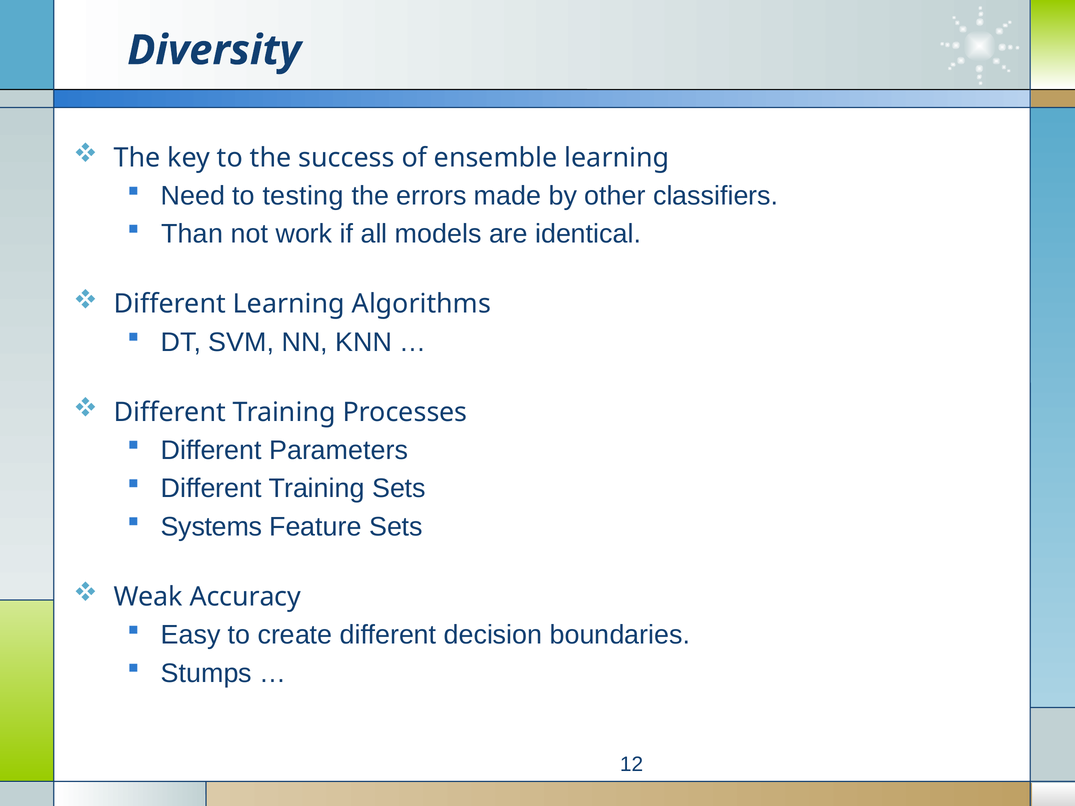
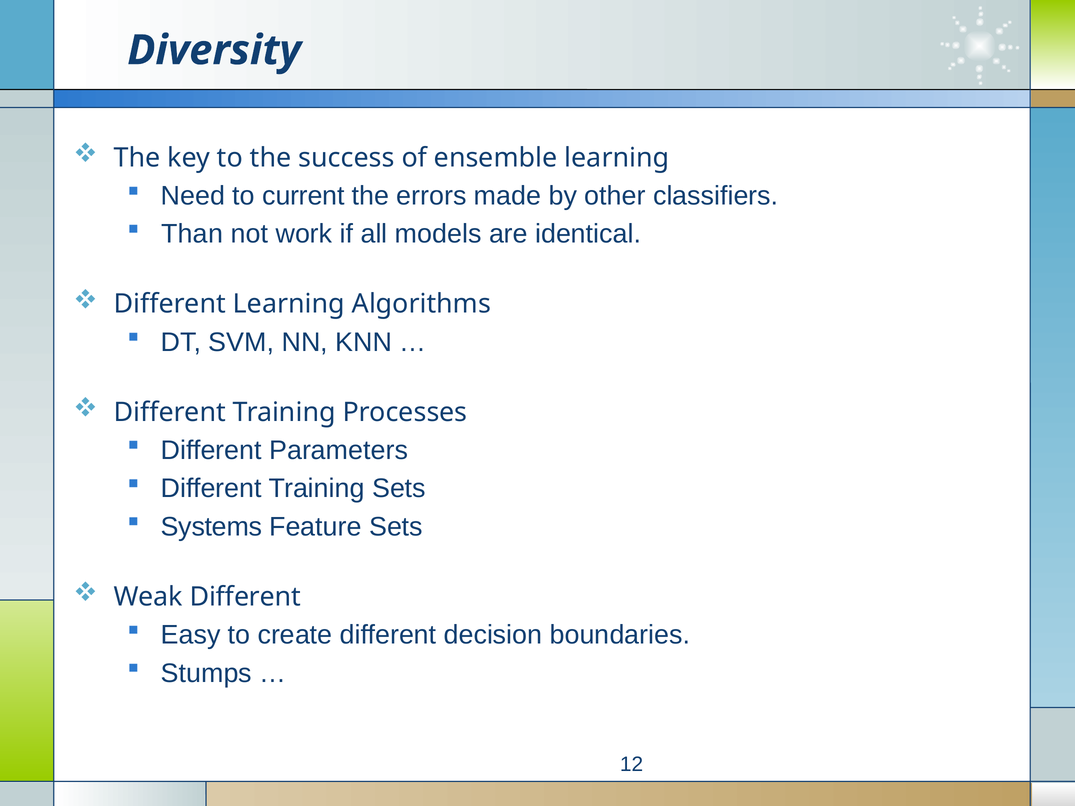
testing: testing -> current (303, 196)
Weak Accuracy: Accuracy -> Different (245, 597)
